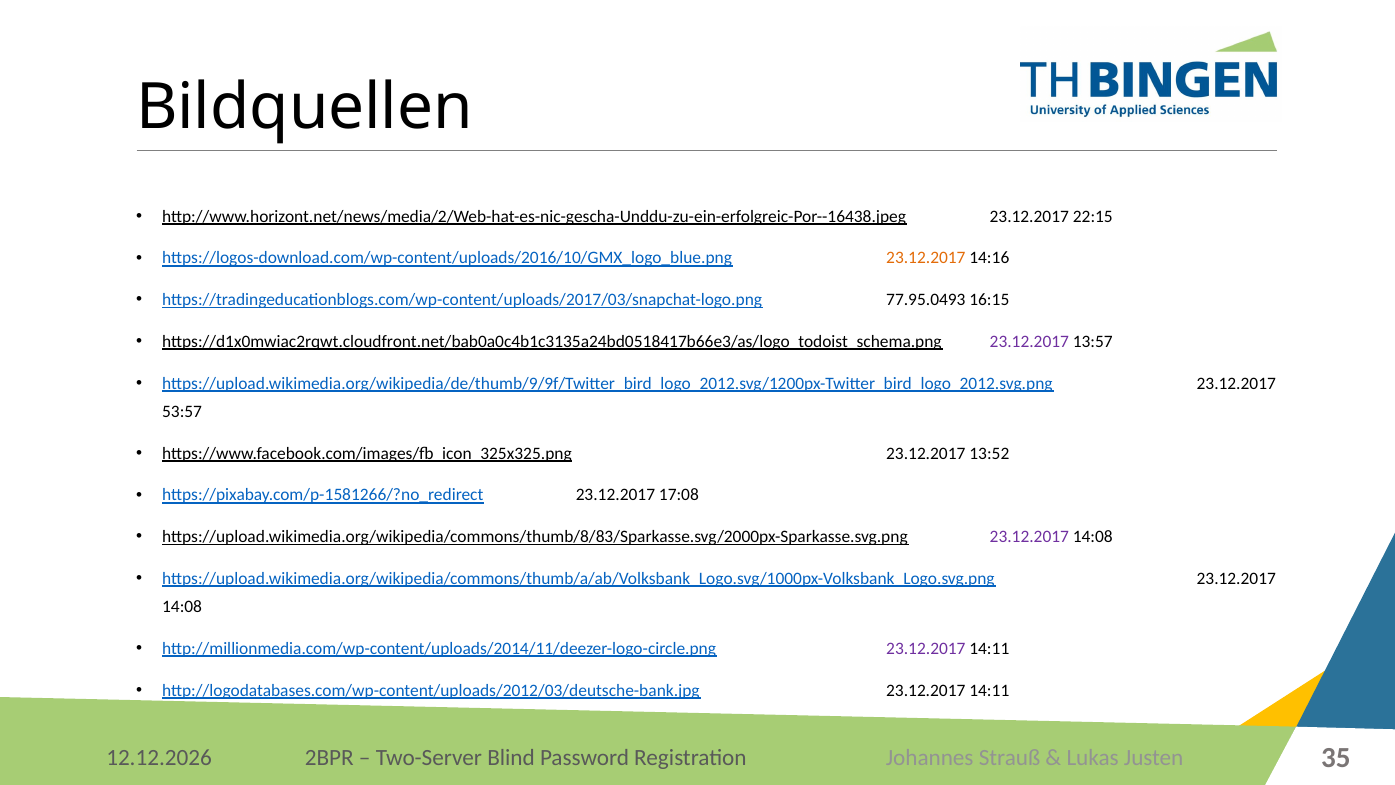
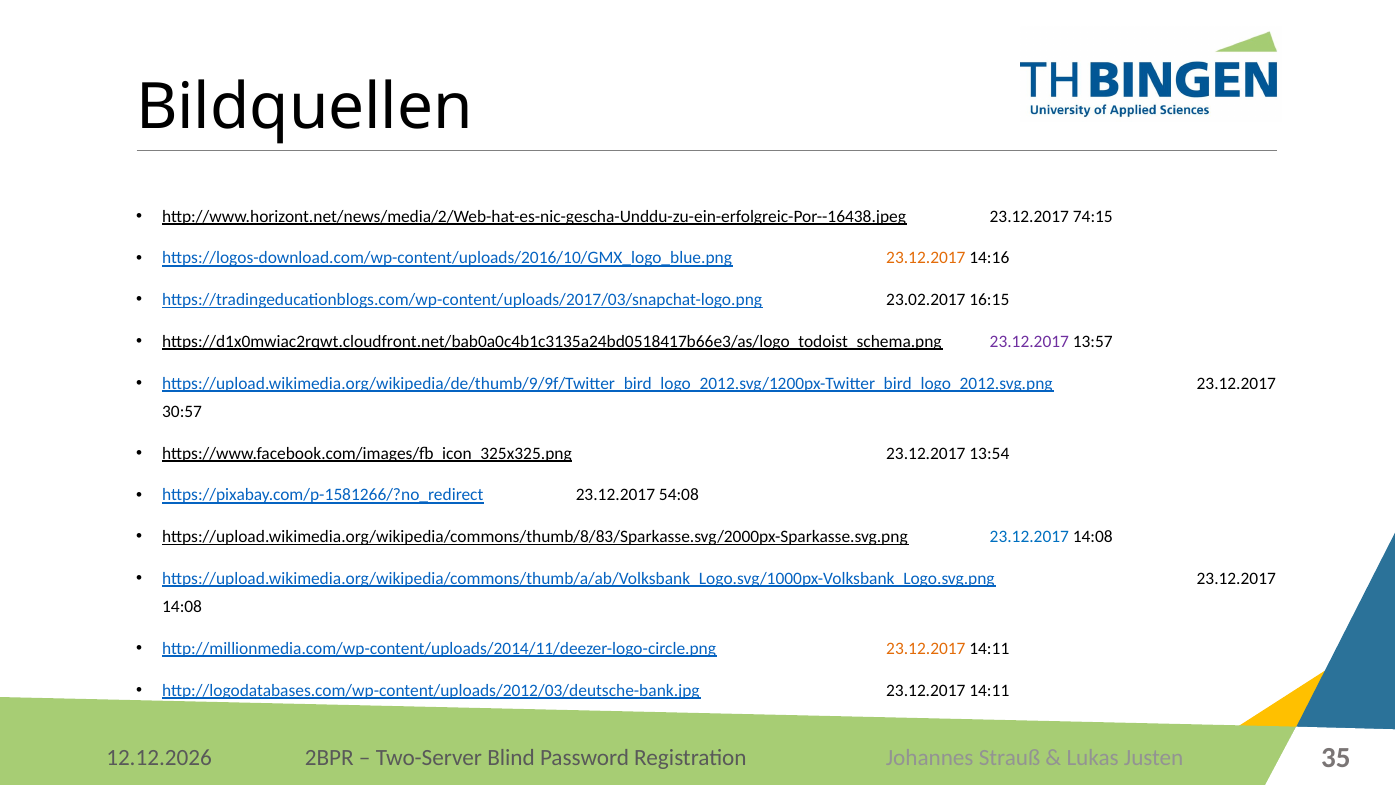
22:15: 22:15 -> 74:15 (1093, 216)
77.95.0493: 77.95.0493 -> 23.02.2017 (926, 300)
53:57: 53:57 -> 30:57 (182, 412)
13:52: 13:52 -> 13:54 (989, 453)
17:08: 17:08 -> 54:08 (679, 495)
23.12.2017 colour: purple -> blue (1029, 537)
23.12.2017 colour: purple -> orange (926, 648)
